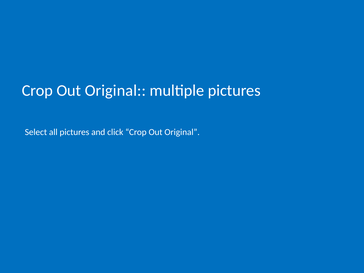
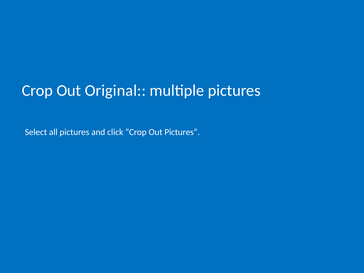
click Crop Out Original: Original -> Pictures (182, 132)
